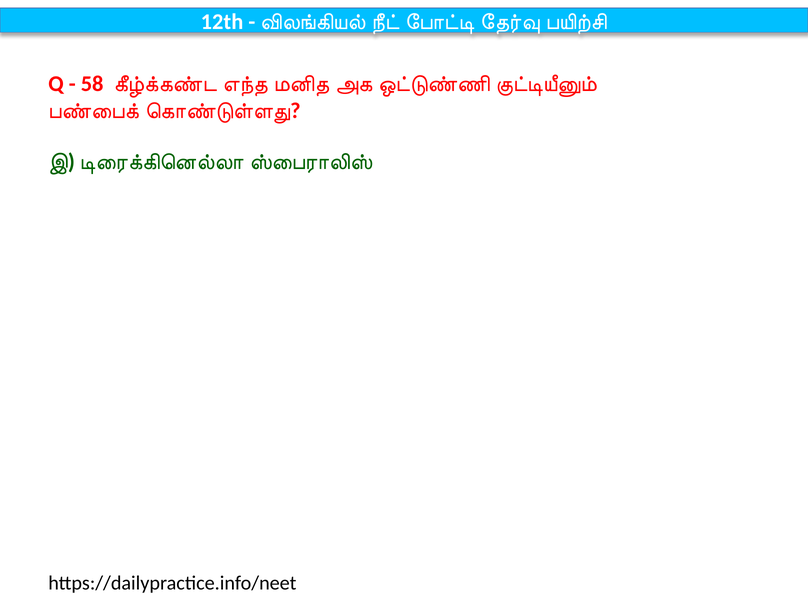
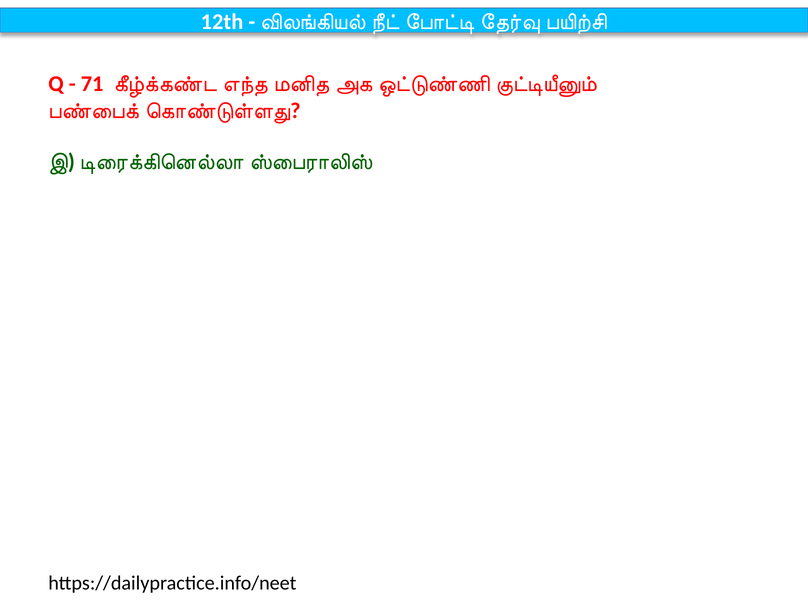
58: 58 -> 71 (92, 84)
